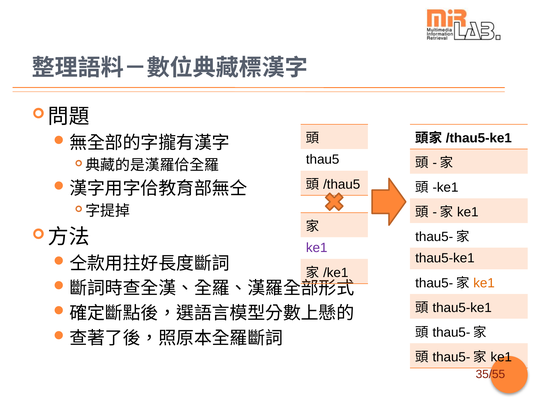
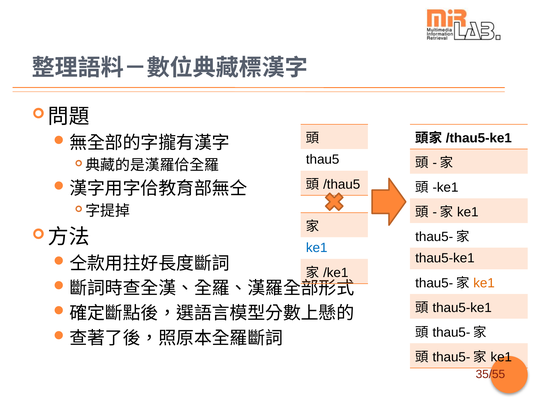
ke1 colour: purple -> blue (317, 248)
